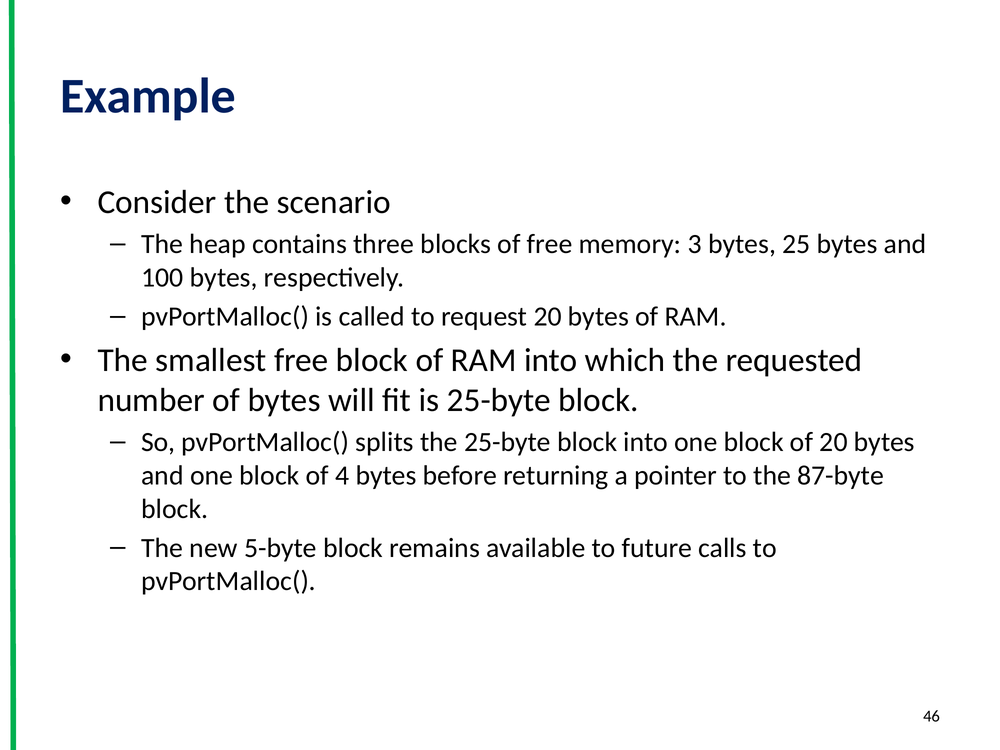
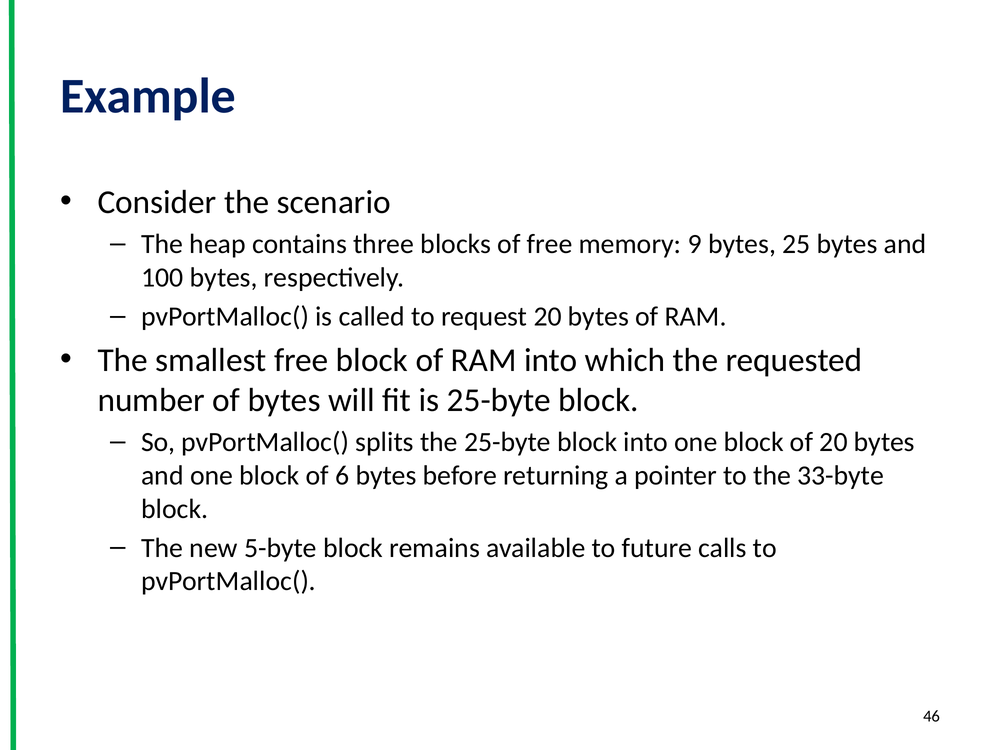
3: 3 -> 9 (695, 244)
4: 4 -> 6 (342, 476)
87-byte: 87-byte -> 33-byte (841, 476)
